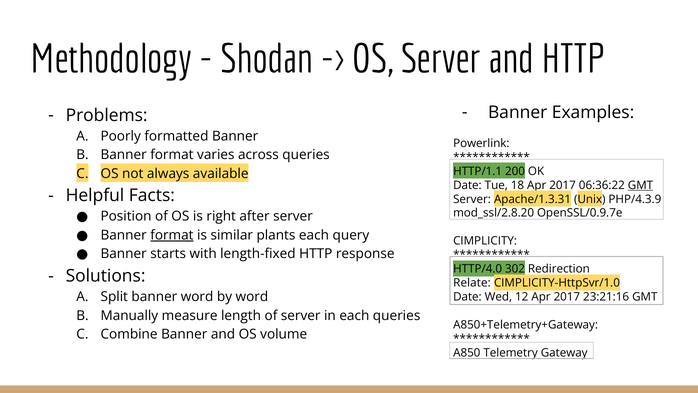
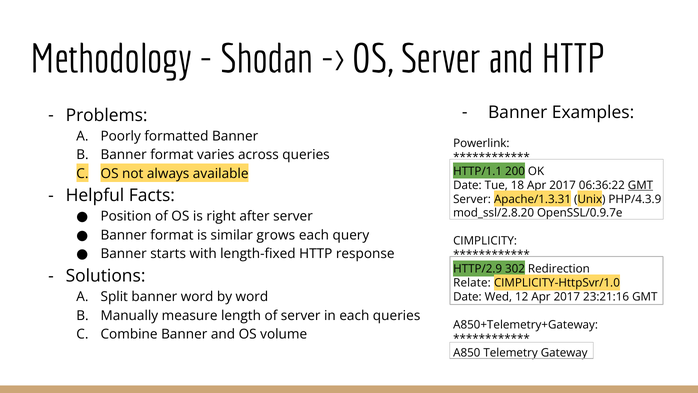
format underline: present -> none (172, 235)
plants: plants -> grows (276, 235)
HTTP/4.0: HTTP/4.0 -> HTTP/2.9 (478, 269)
